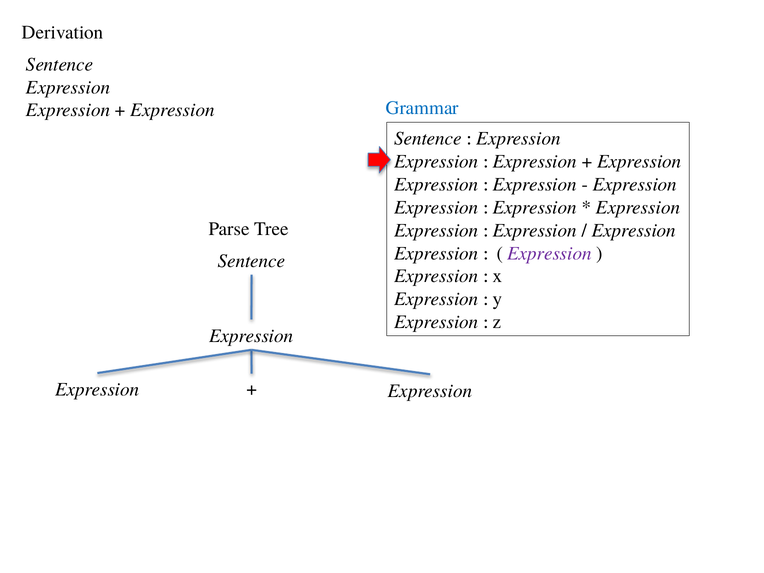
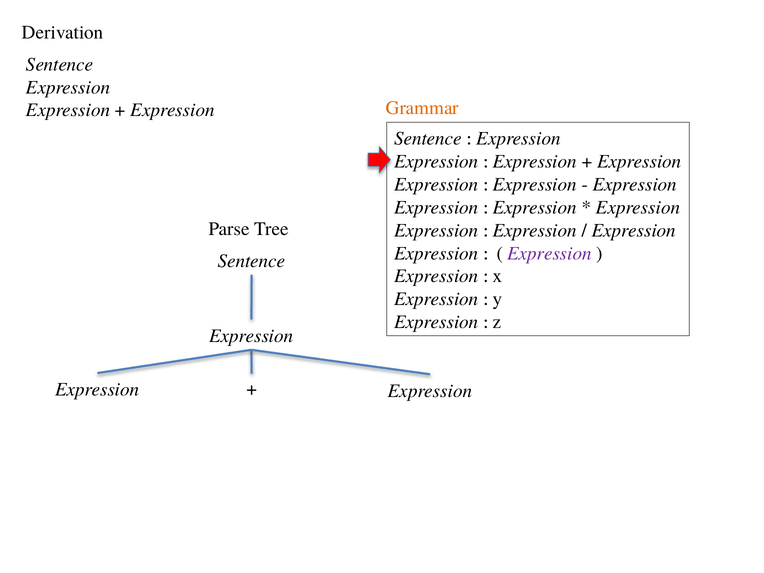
Grammar colour: blue -> orange (422, 108)
